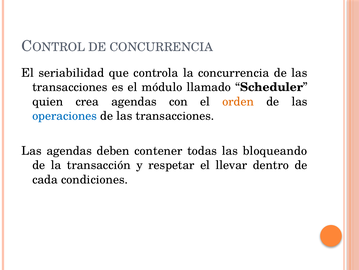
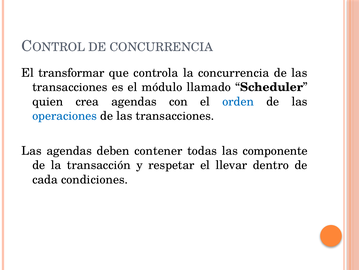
seriabilidad: seriabilidad -> transformar (71, 73)
orden colour: orange -> blue (238, 101)
bloqueando: bloqueando -> componente (275, 150)
